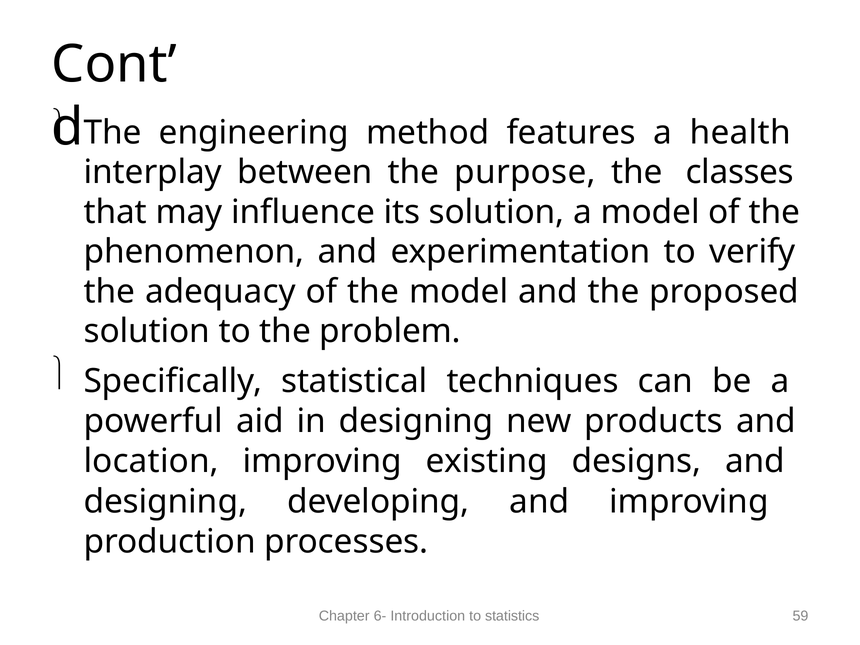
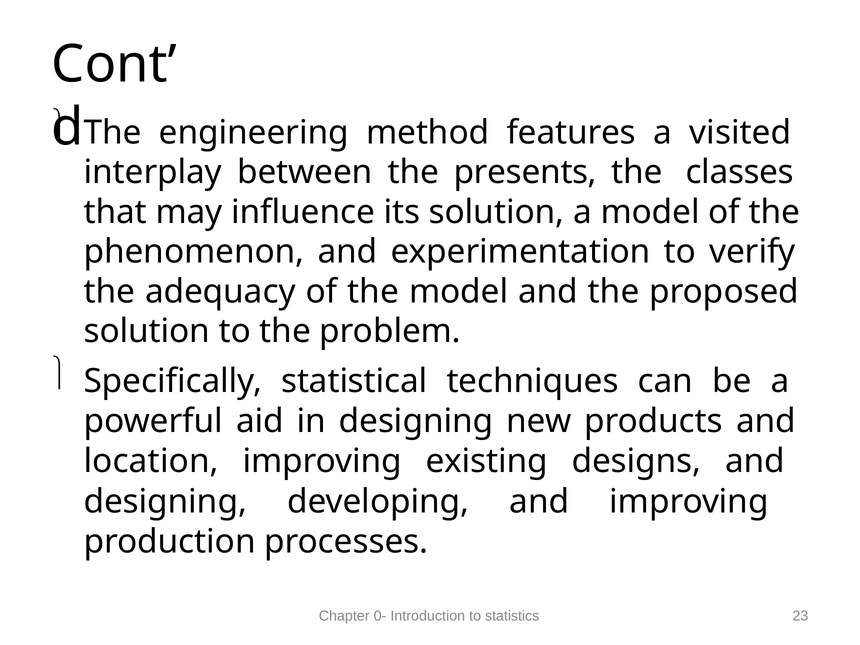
health: health -> visited (740, 133)
purpose: purpose -> presents (525, 172)
6-: 6- -> 0- (380, 616)
59: 59 -> 23 (800, 616)
